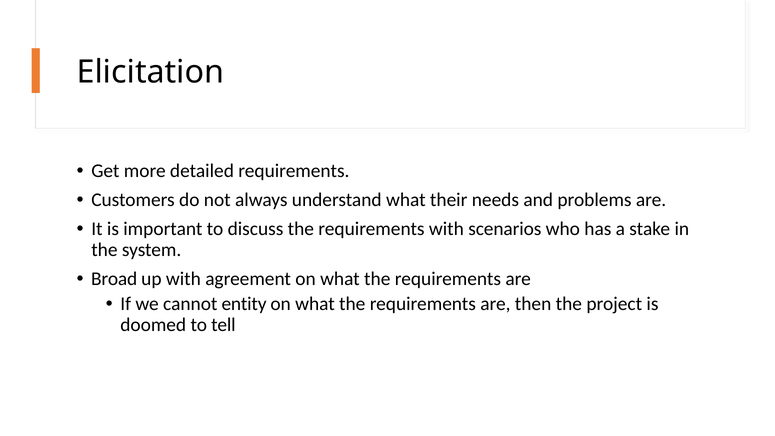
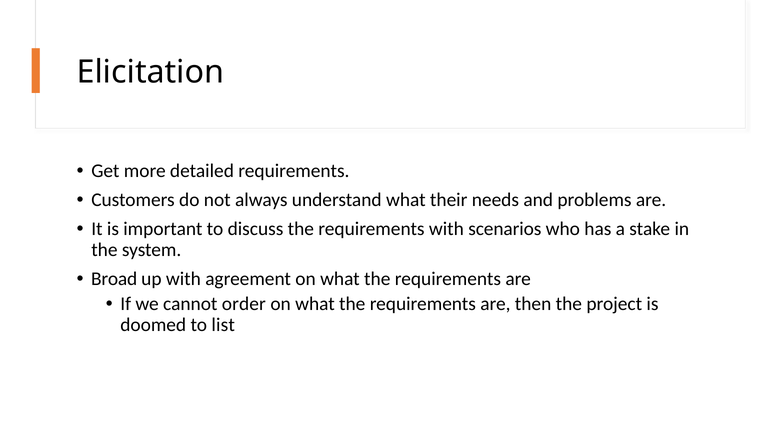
entity: entity -> order (244, 304)
tell: tell -> list (223, 325)
